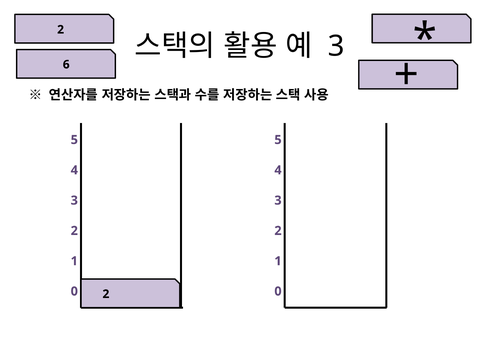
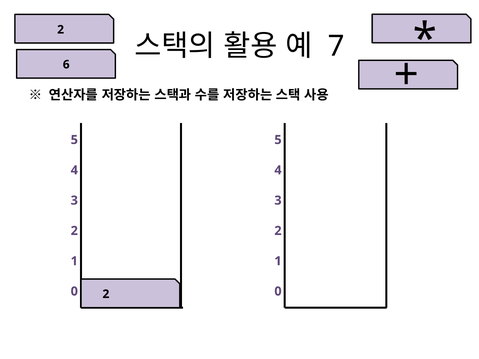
3: 3 -> 7 (336, 46)
